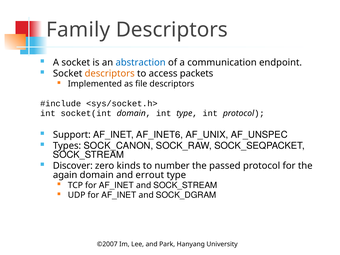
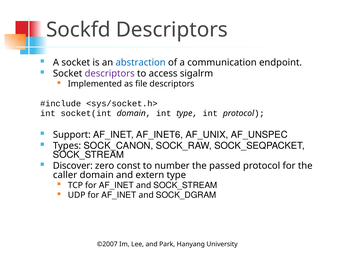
Family: Family -> Sockfd (78, 30)
descriptors colour: orange -> purple (110, 73)
packets: packets -> sigalrm (197, 73)
kinds: kinds -> const (129, 166)
again: again -> caller (65, 175)
errout: errout -> extern (150, 175)
